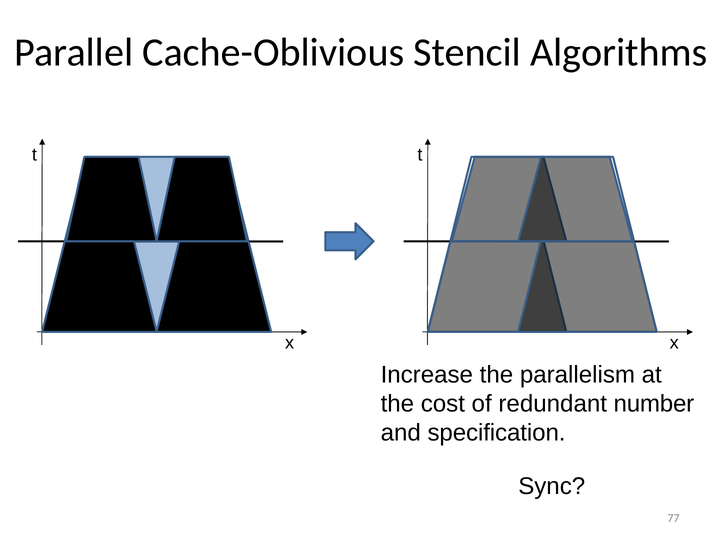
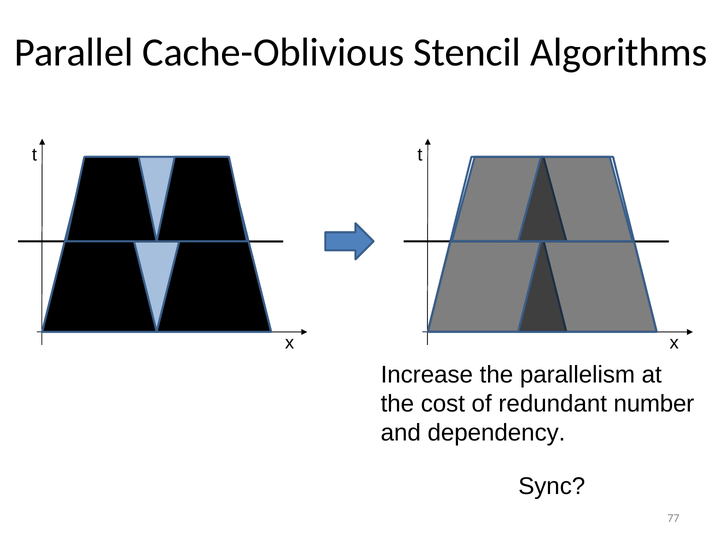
specification: specification -> dependency (496, 432)
